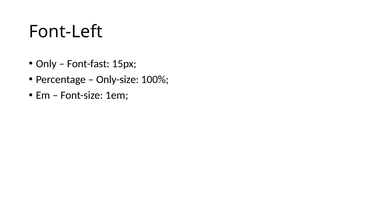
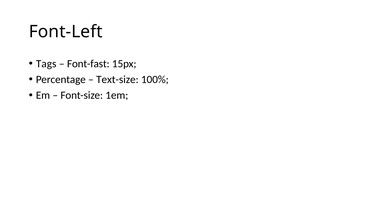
Only: Only -> Tags (46, 64)
Only-size: Only-size -> Text-size (117, 80)
